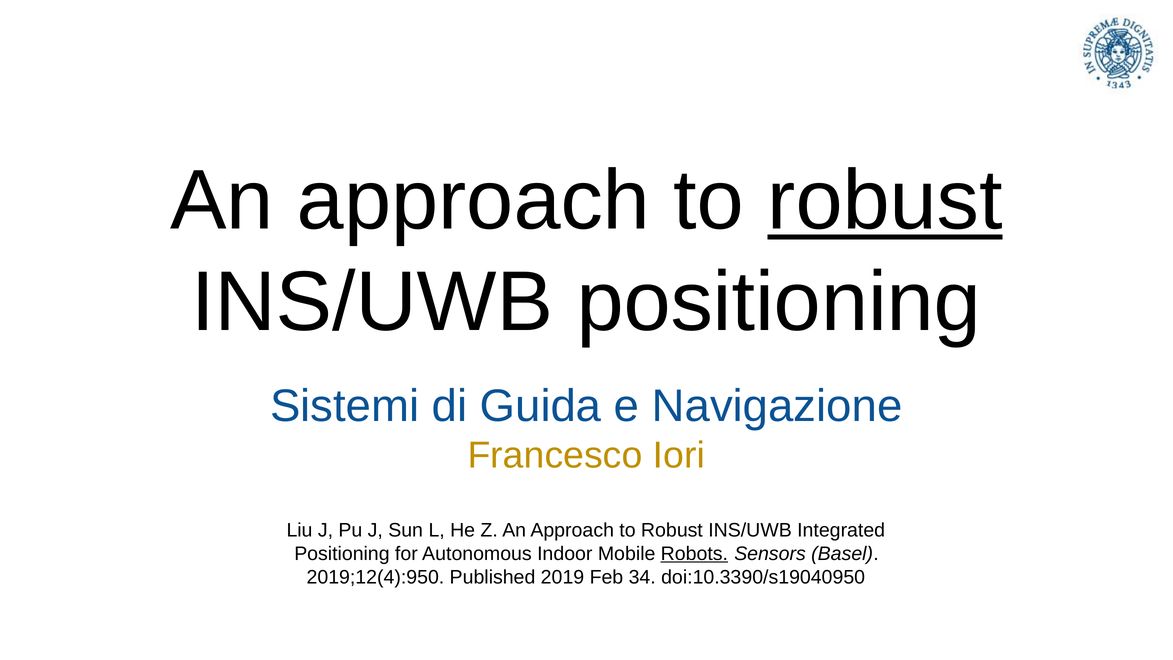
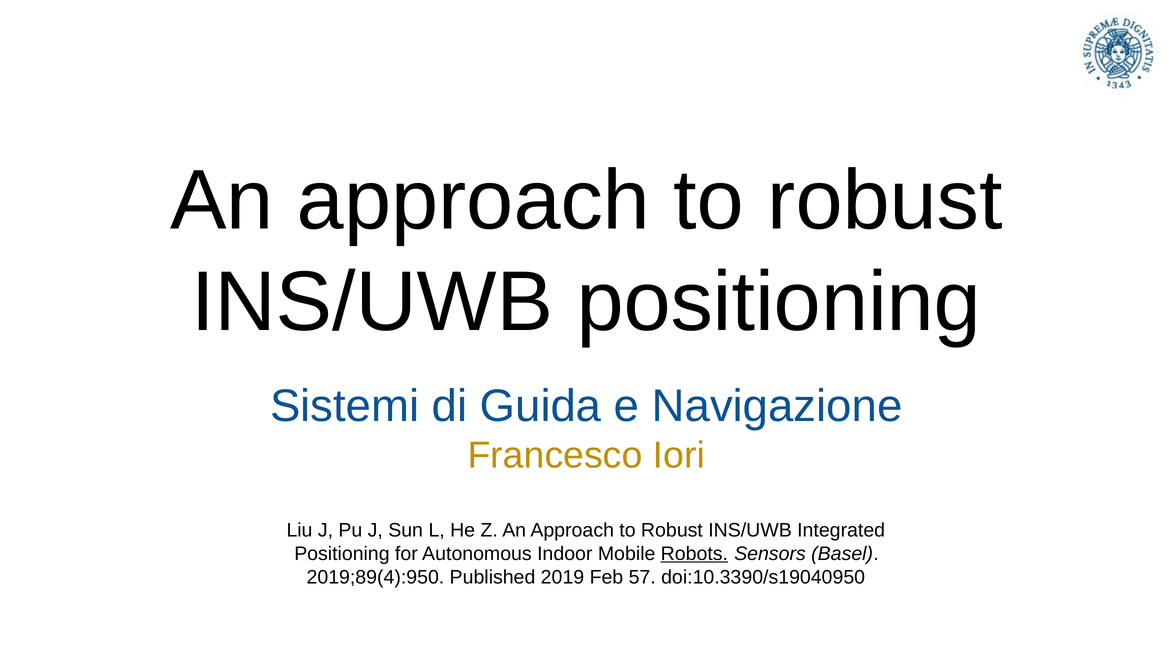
robust underline: present -> none (885, 201)
2019;12(4):950: 2019;12(4):950 -> 2019;89(4):950 (375, 577)
34: 34 -> 57 (642, 577)
